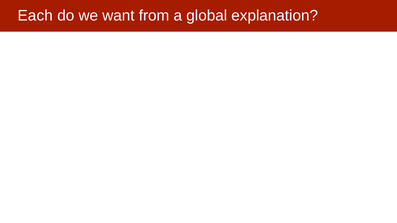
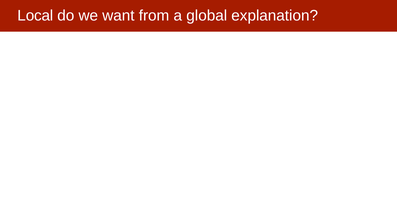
Each: Each -> Local (35, 16)
